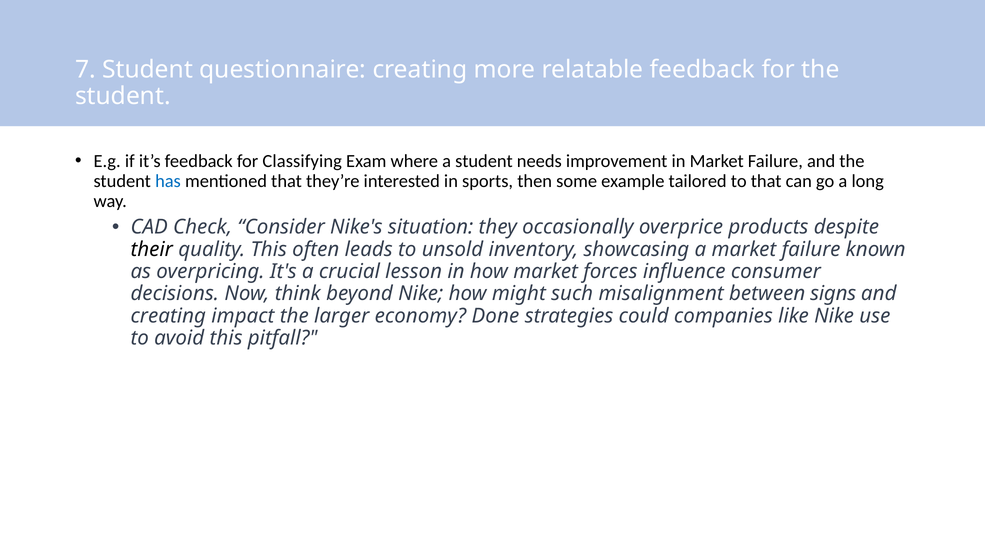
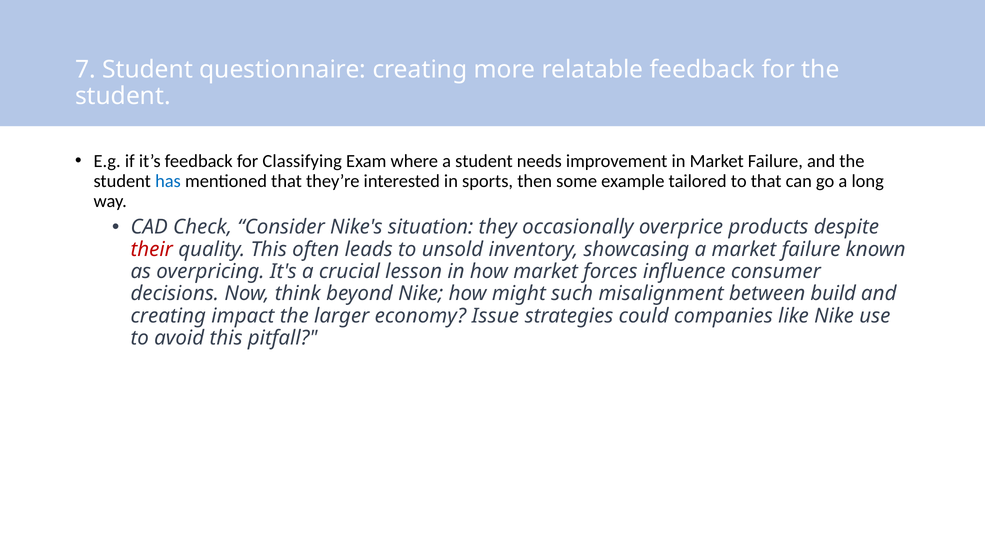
their colour: black -> red (152, 249)
signs: signs -> build (833, 294)
Done: Done -> Issue (495, 316)
